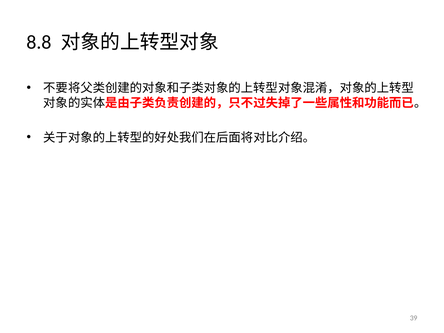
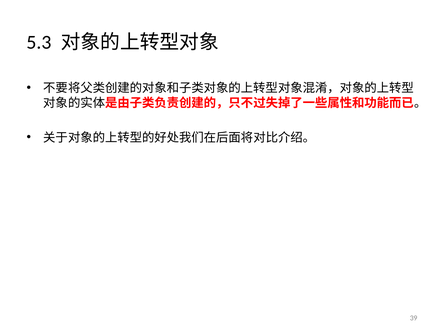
8.8: 8.8 -> 5.3 (39, 42)
